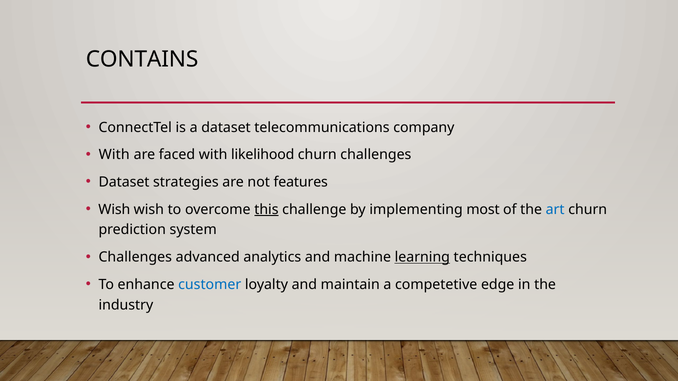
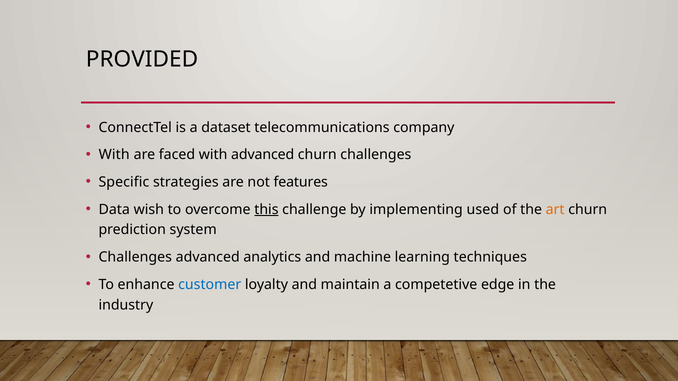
CONTAINS: CONTAINS -> PROVIDED (142, 59)
with likelihood: likelihood -> advanced (263, 155)
Dataset: Dataset -> Specific (124, 182)
Wish: Wish -> Data (114, 210)
most: most -> used (483, 210)
art colour: blue -> orange (555, 210)
learning underline: present -> none (422, 257)
